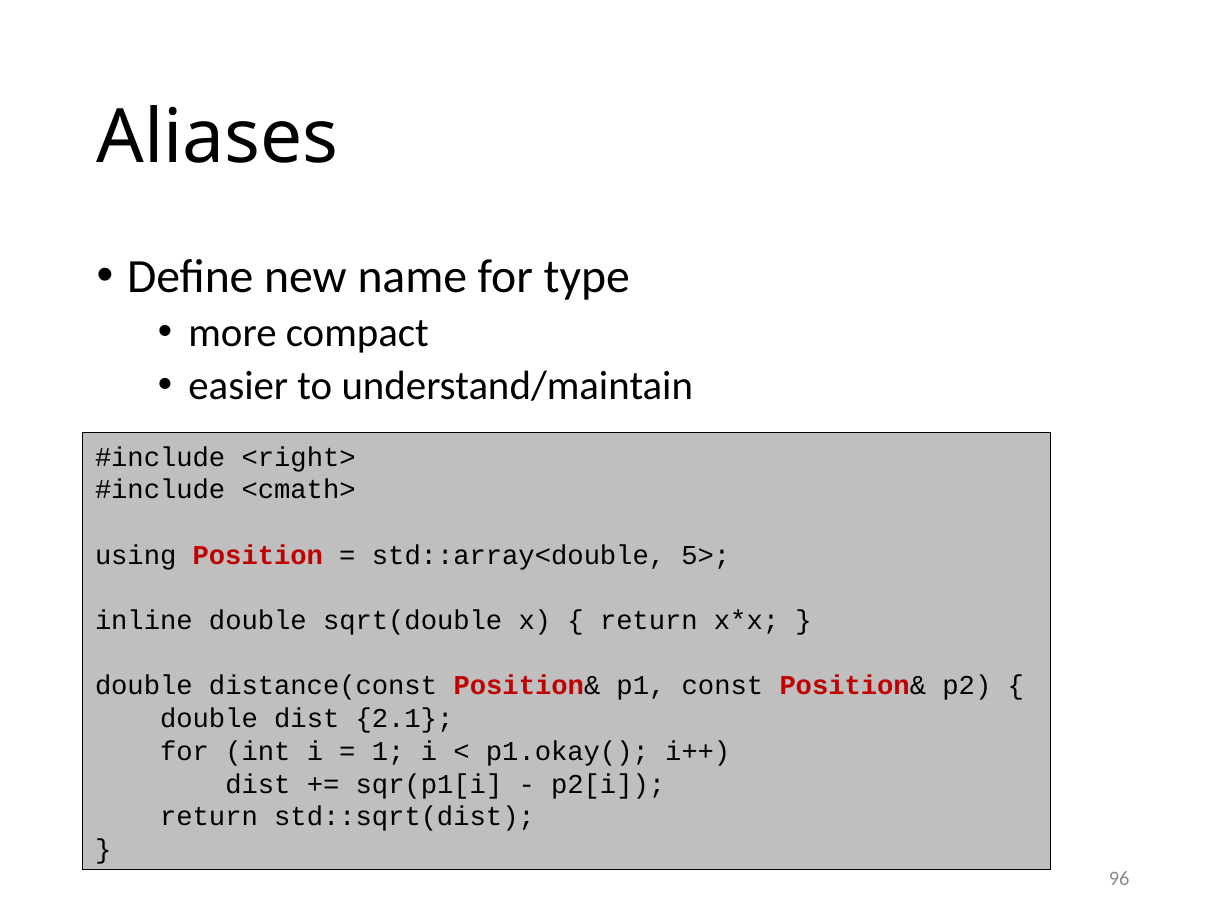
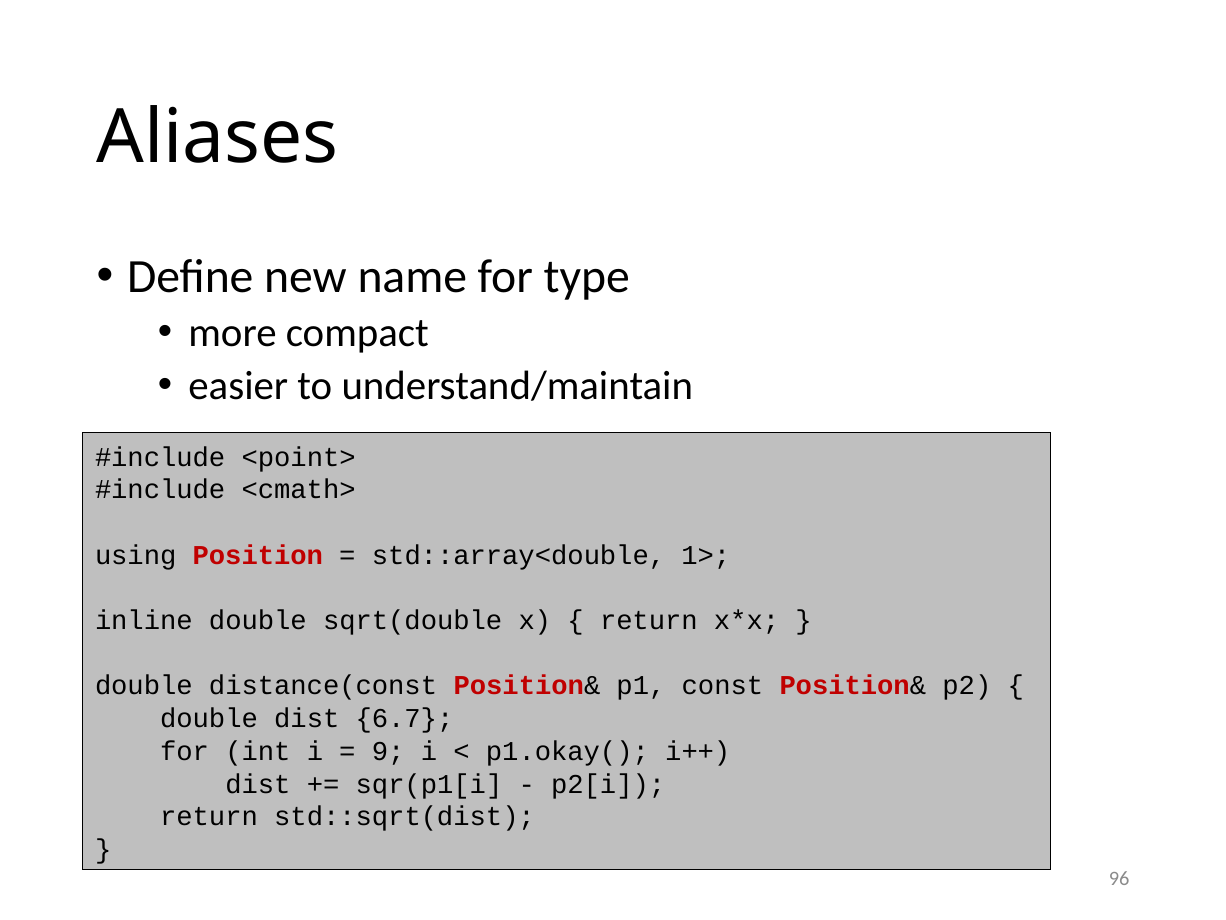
<right>: <right> -> <point> (299, 457)
5>: 5> -> 1> (706, 555)
2.1: 2.1 -> 6.7 (404, 718)
1: 1 -> 9 (388, 751)
